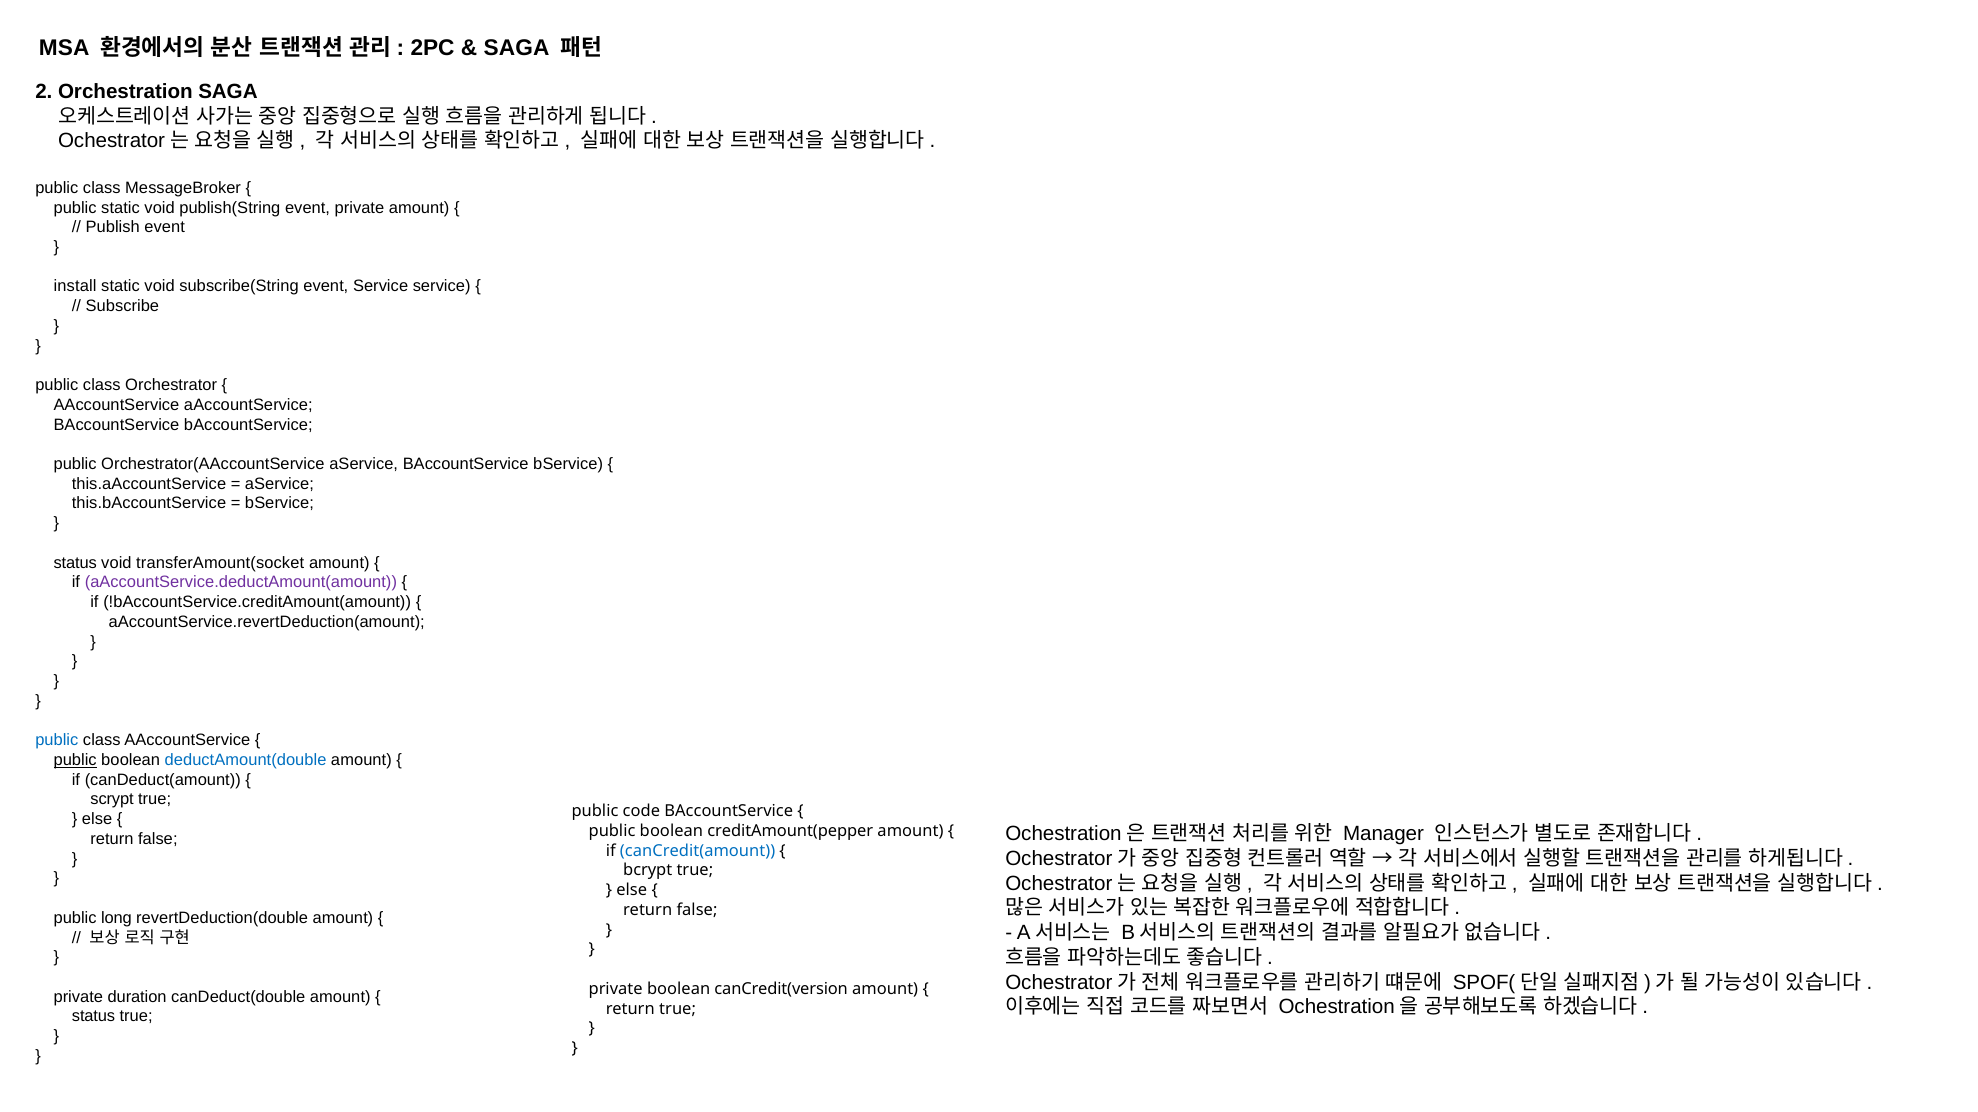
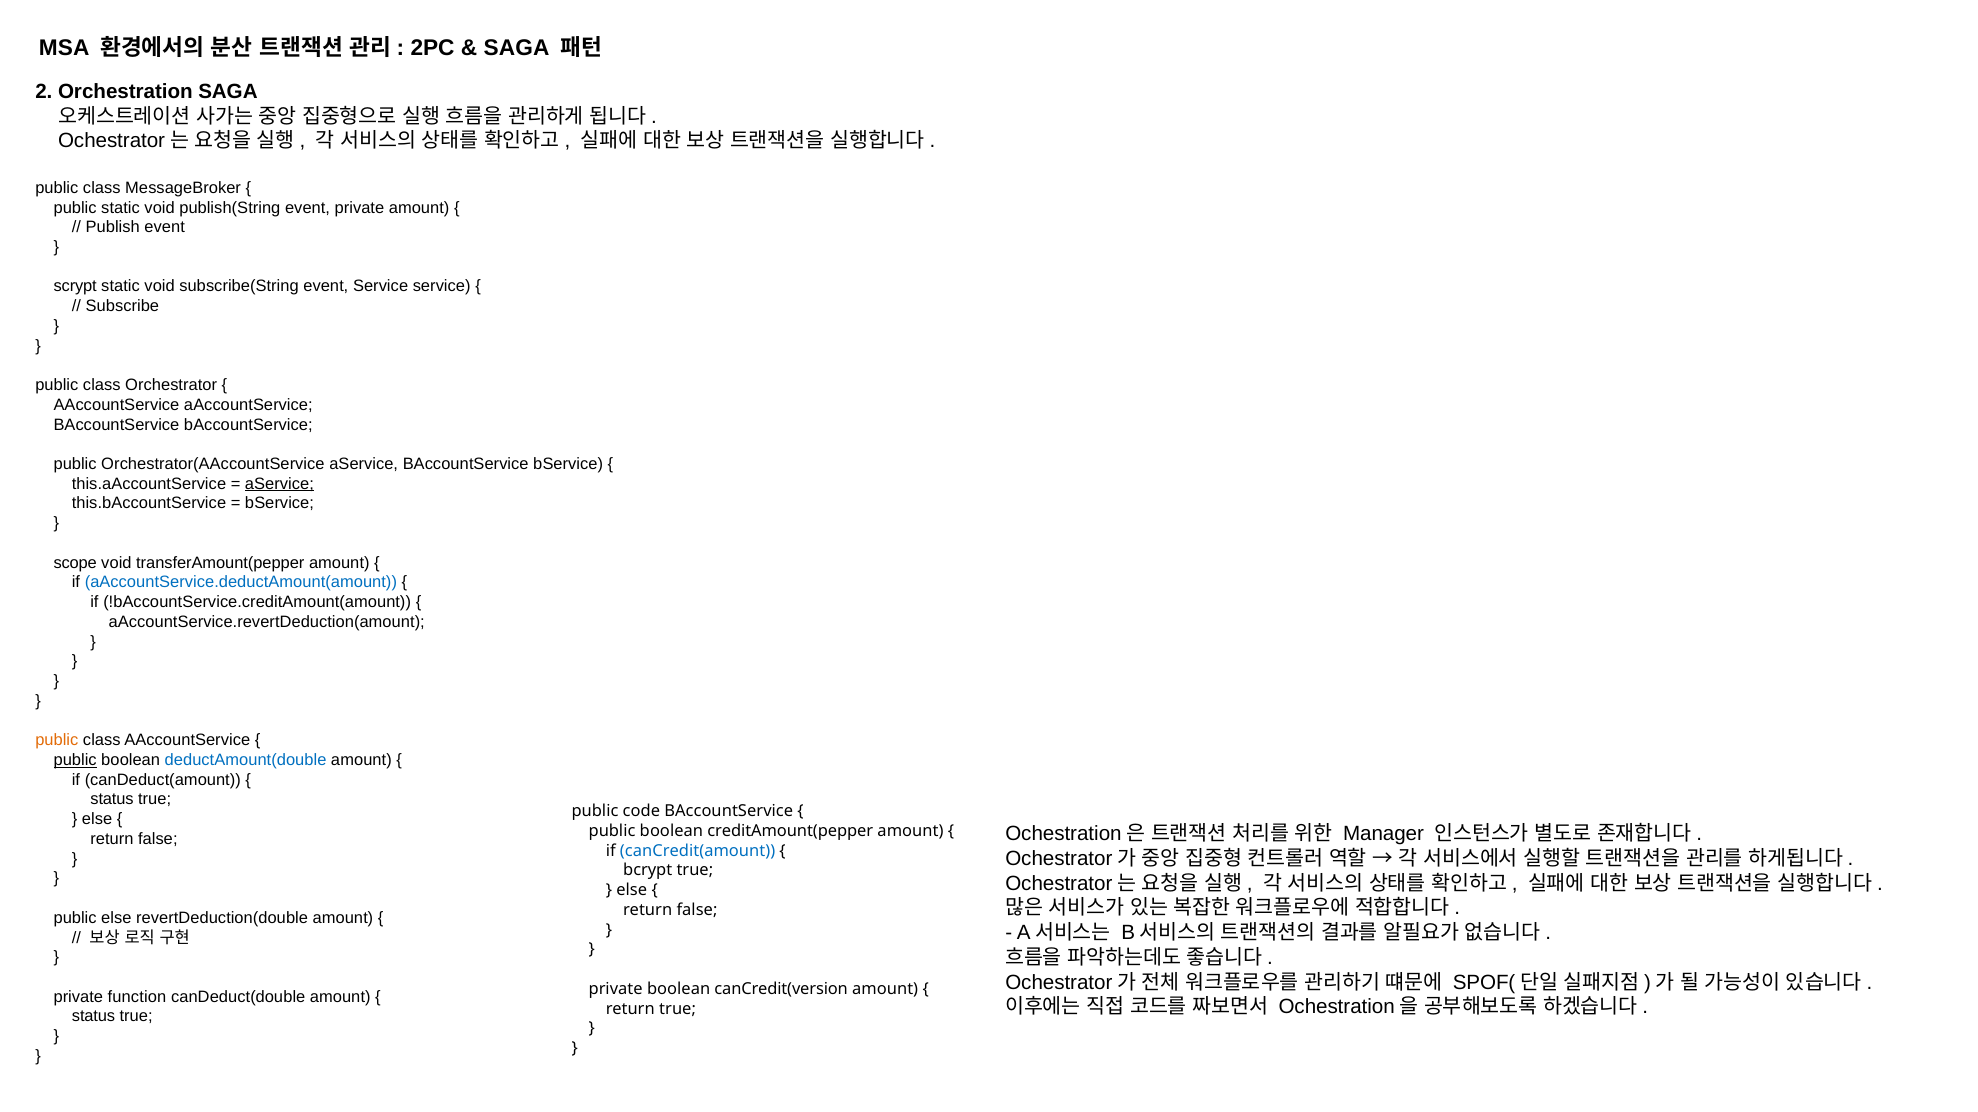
install: install -> scrypt (75, 287)
aService underline: none -> present (279, 484)
status: status -> scope (75, 563)
transferAmount(socket: transferAmount(socket -> transferAmount(pepper (220, 563)
aAccountService.deductAmount(amount colour: purple -> blue (241, 583)
public colour: blue -> orange (57, 741)
scrypt: scrypt -> status (112, 800)
public long: long -> else (116, 918)
duration: duration -> function (137, 997)
